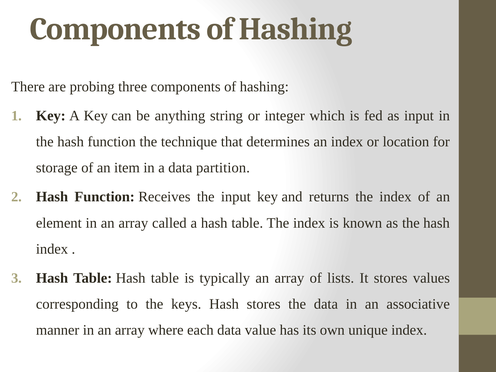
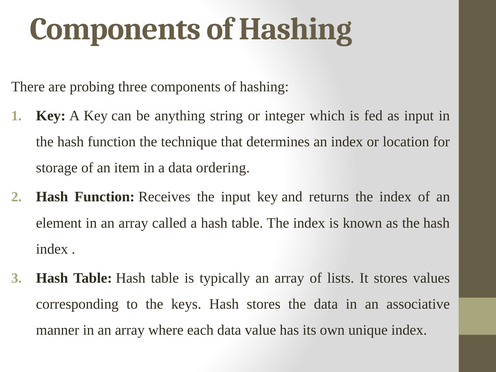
partition: partition -> ordering (223, 168)
